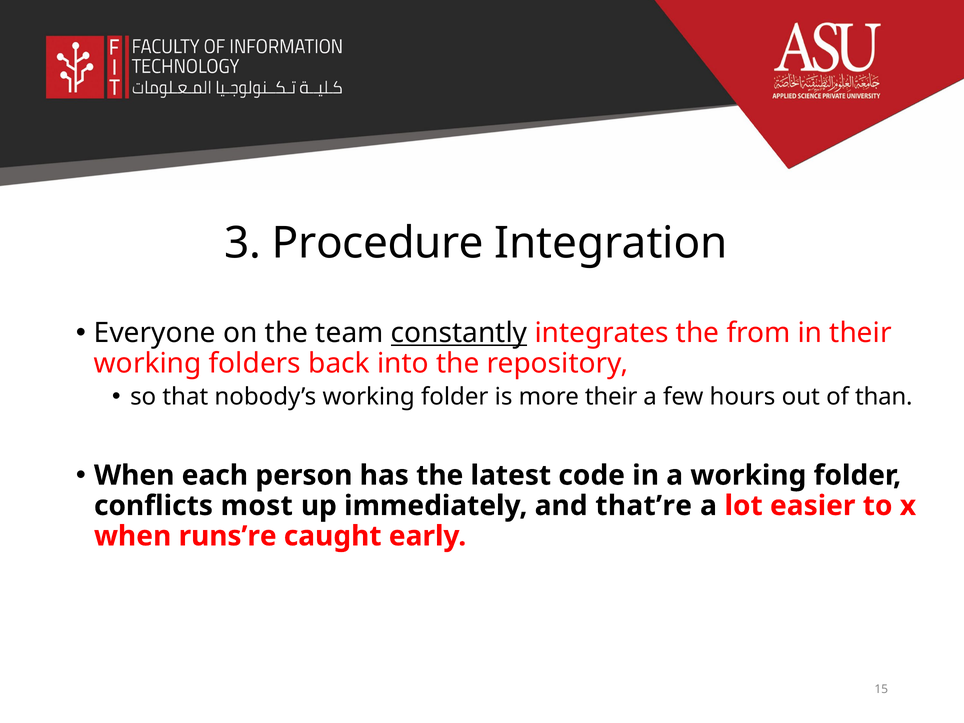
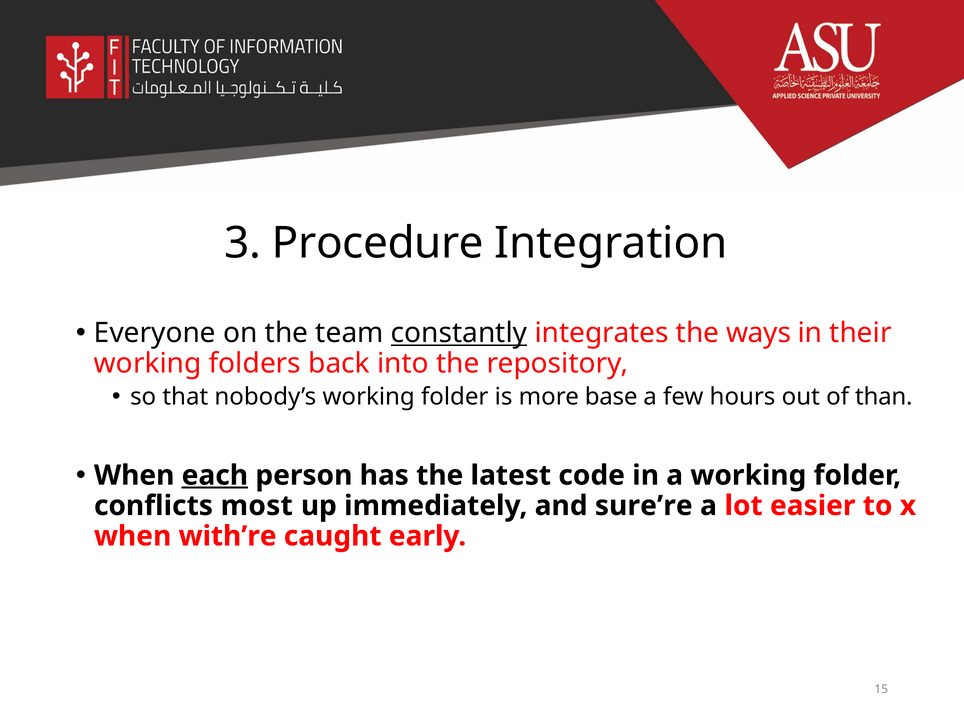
from: from -> ways (759, 333)
more their: their -> base (611, 397)
each underline: none -> present (215, 475)
that’re: that’re -> sure’re (644, 506)
runs’re: runs’re -> with’re (228, 536)
